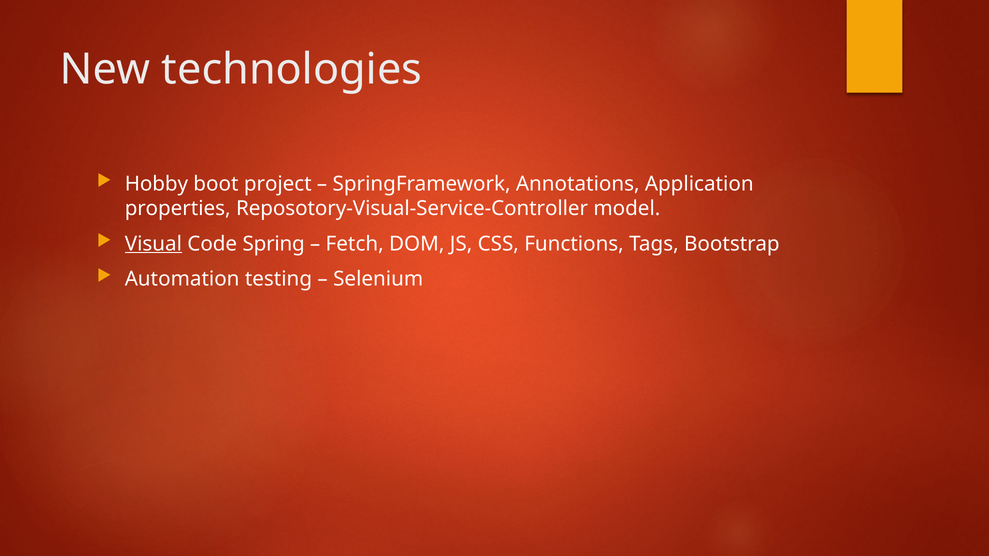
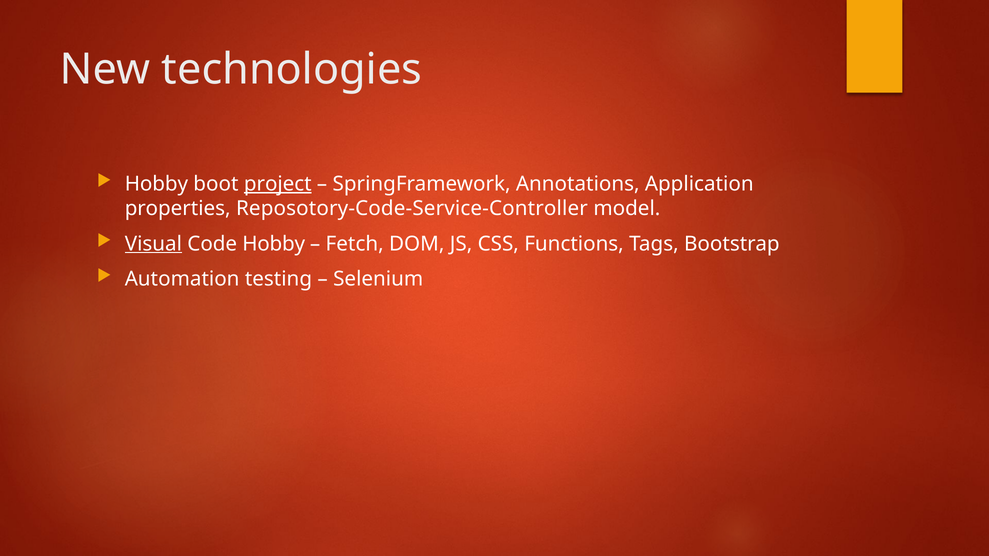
project underline: none -> present (278, 184)
Reposotory-Visual-Service-Controller: Reposotory-Visual-Service-Controller -> Reposotory-Code-Service-Controller (412, 209)
Code Spring: Spring -> Hobby (274, 244)
